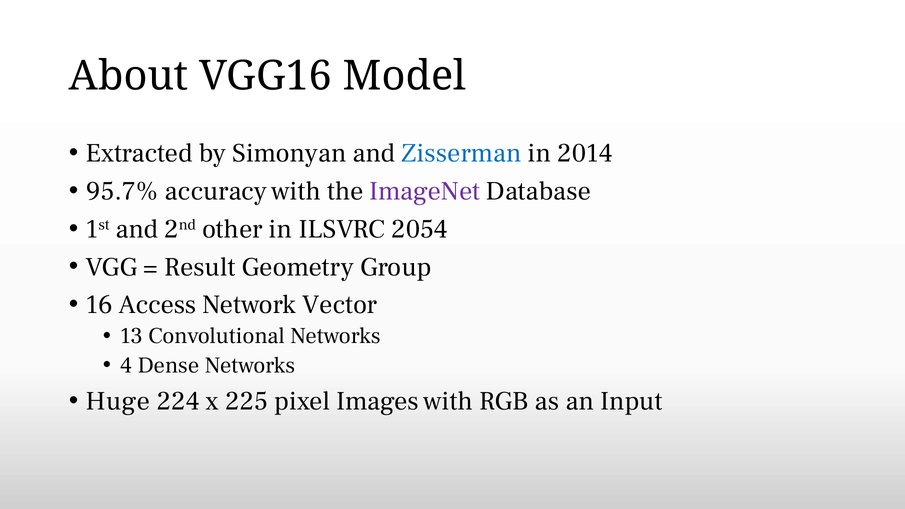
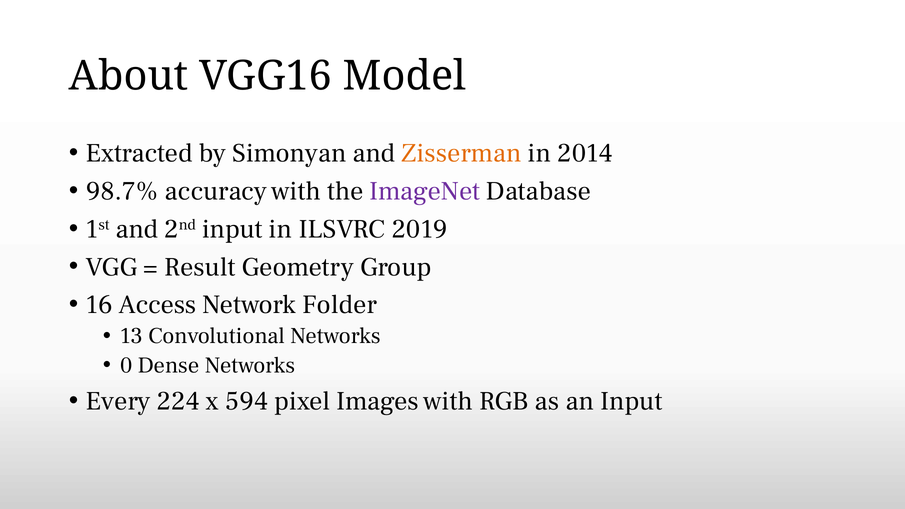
Zisserman colour: blue -> orange (462, 153)
95.7%: 95.7% -> 98.7% (122, 191)
2nd other: other -> input (232, 229)
2054: 2054 -> 2019 (420, 229)
Vector: Vector -> Folder (340, 305)
4: 4 -> 0 (126, 365)
Huge: Huge -> Every (118, 401)
225: 225 -> 594 (247, 401)
